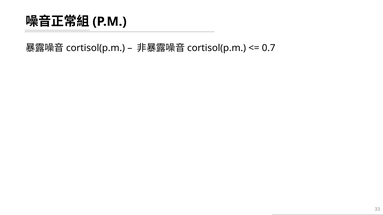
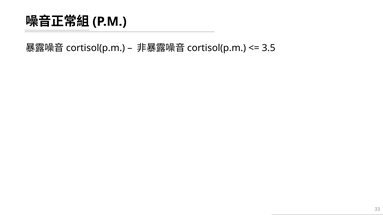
0.7: 0.7 -> 3.5 (269, 48)
